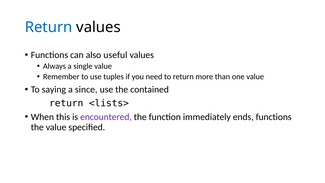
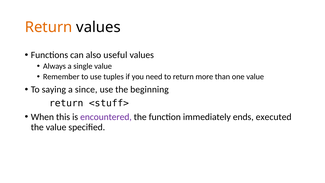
Return colour: blue -> orange (49, 27)
contained: contained -> beginning (150, 89)
<lists>: <lists> -> <stuff> (109, 103)
ends functions: functions -> executed (274, 117)
